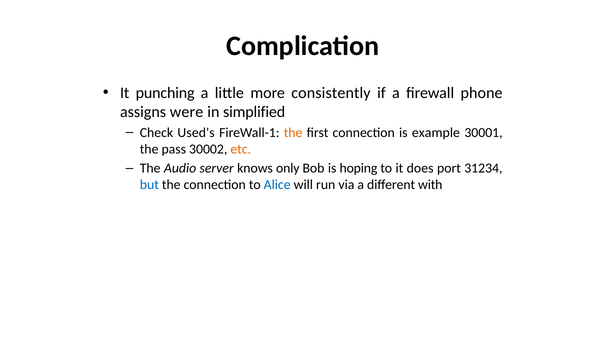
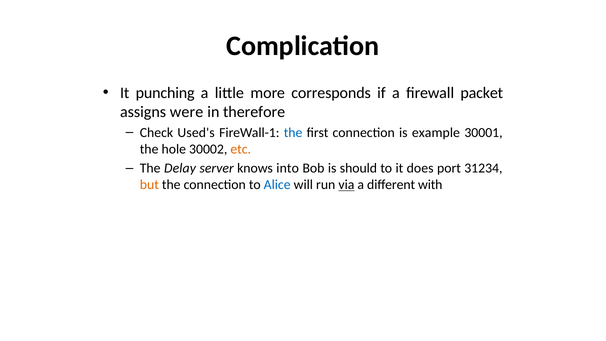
consistently: consistently -> corresponds (331, 93)
phone: phone -> packet (482, 93)
simplified: simplified -> therefore (254, 112)
the colour: orange -> blue (293, 132)
pass: pass -> hole (174, 149)
Audio: Audio -> Delay (180, 168)
only: only -> into (288, 168)
hoping: hoping -> should (358, 168)
but colour: blue -> orange (149, 185)
via underline: none -> present (346, 185)
